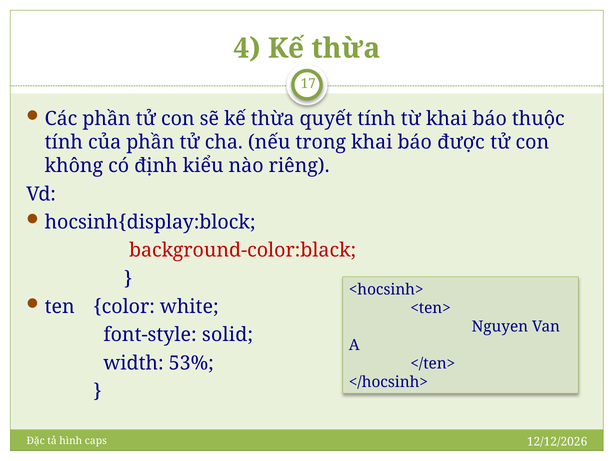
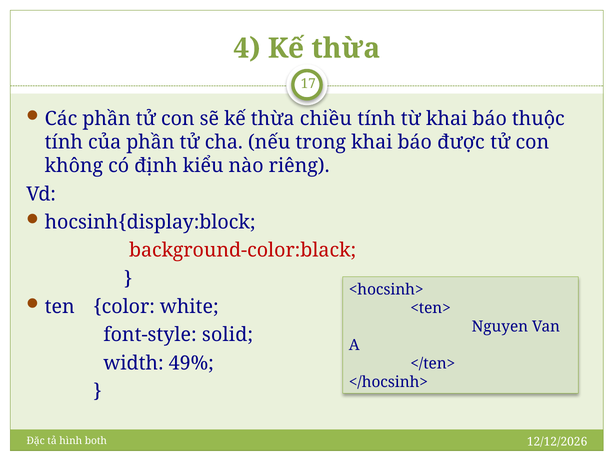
quyết: quyết -> chiều (326, 119)
53%: 53% -> 49% (191, 363)
caps: caps -> both (96, 440)
